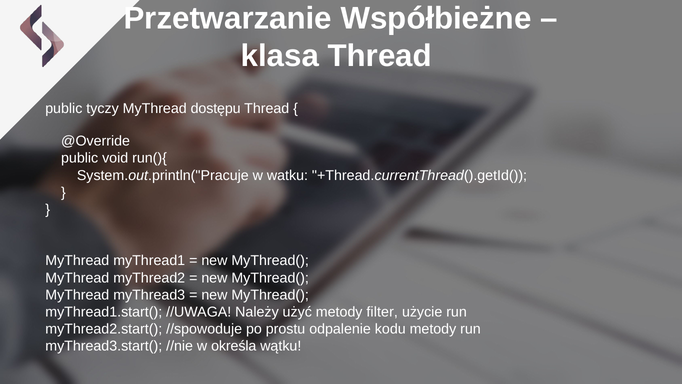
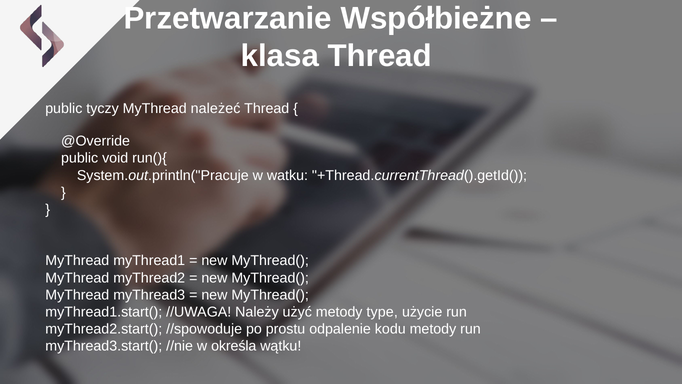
dostępu: dostępu -> należeć (216, 109)
filter: filter -> type (382, 312)
